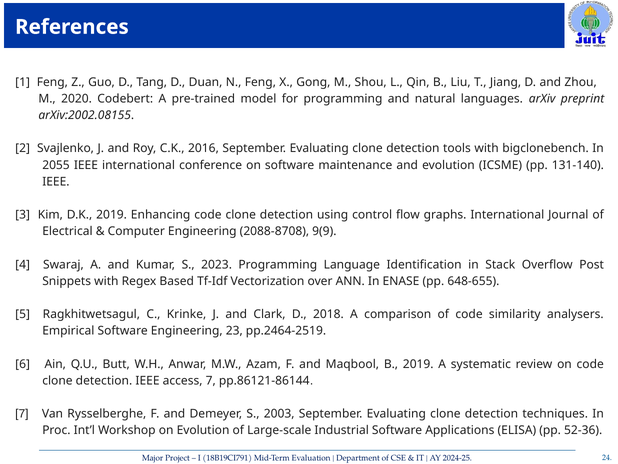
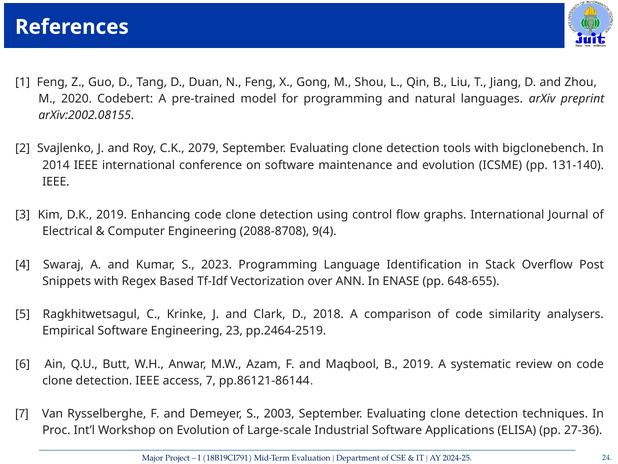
2016: 2016 -> 2079 (203, 148)
2055: 2055 -> 2014 (56, 165)
9(9: 9(9 -> 9(4 (324, 231)
52-36: 52-36 -> 27-36 (583, 430)
